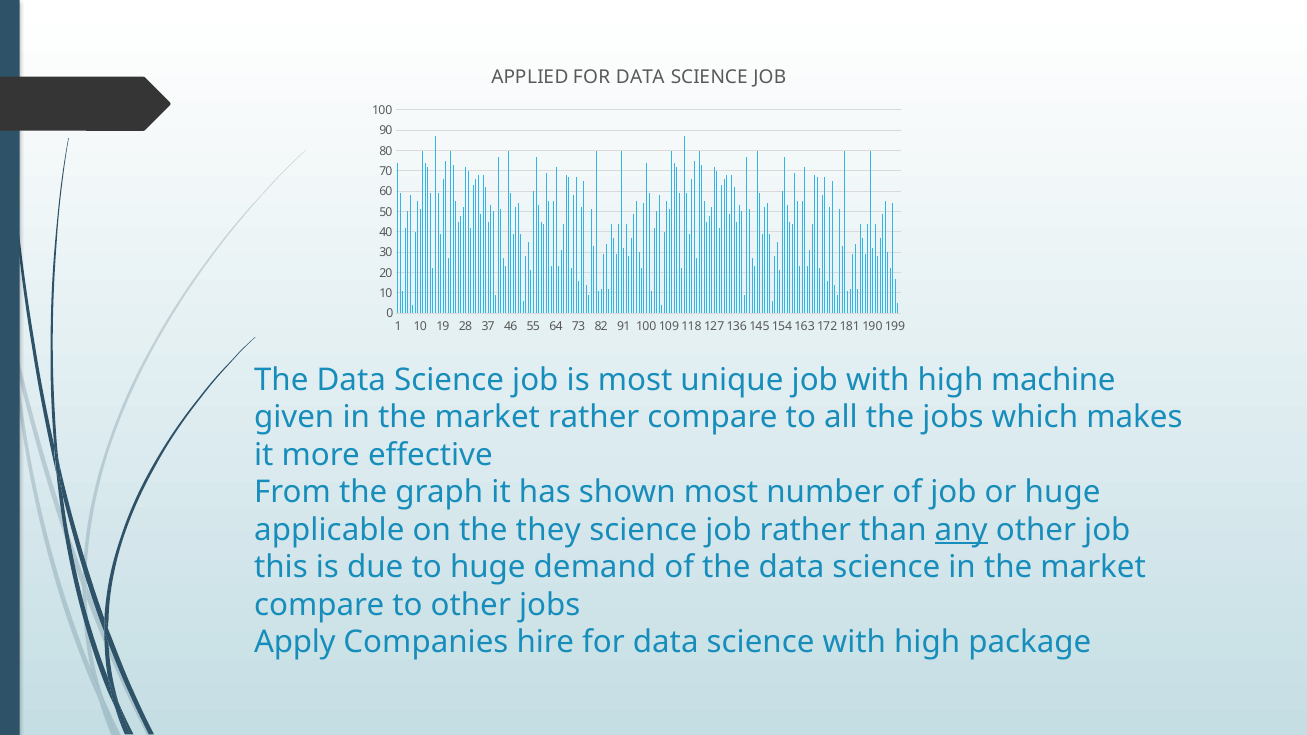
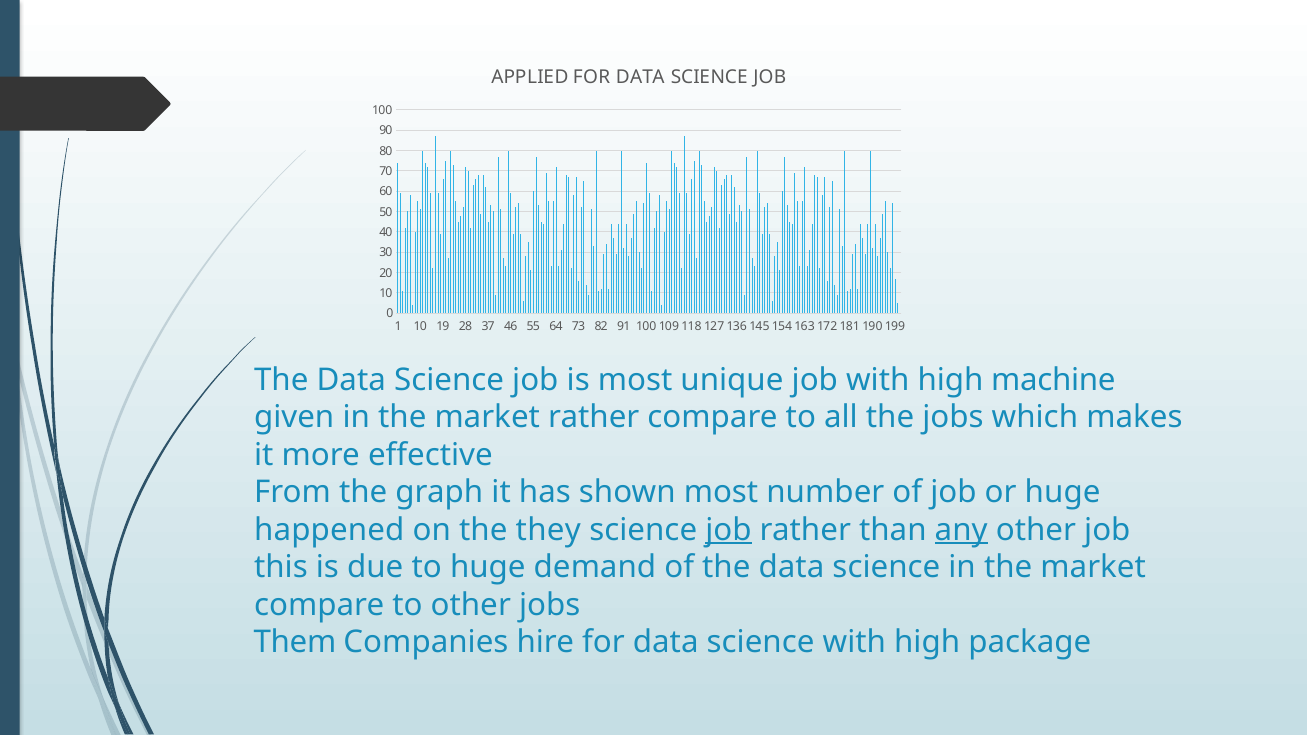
applicable: applicable -> happened (329, 530)
job underline: none -> present (728, 530)
Apply: Apply -> Them (295, 643)
